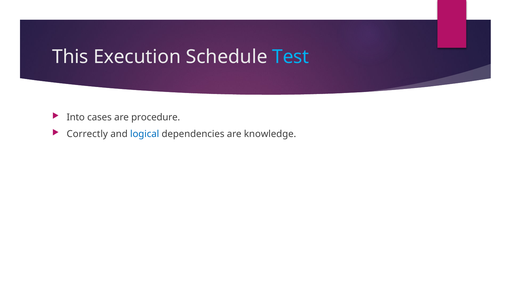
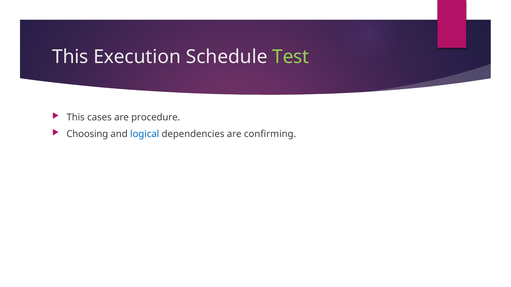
Test colour: light blue -> light green (291, 57)
Into: Into -> This (76, 117)
Correctly: Correctly -> Choosing (87, 134)
knowledge: knowledge -> confirming (270, 134)
